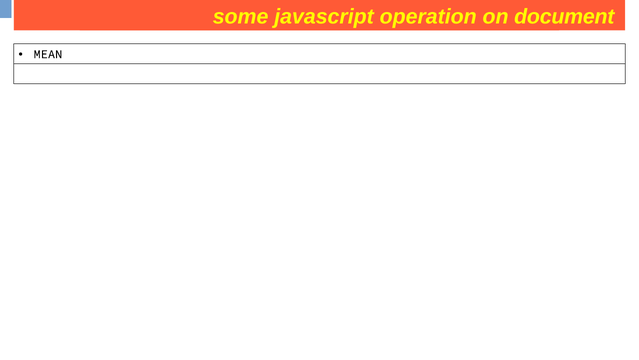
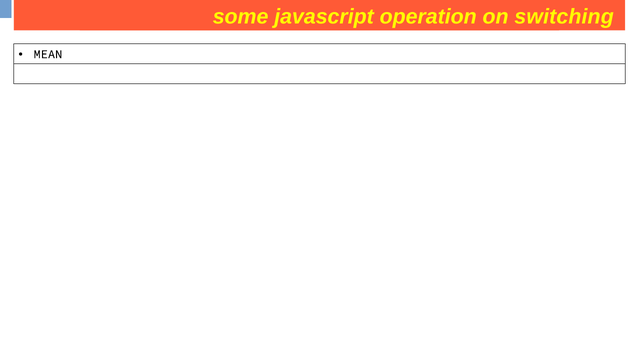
document: document -> switching (564, 17)
